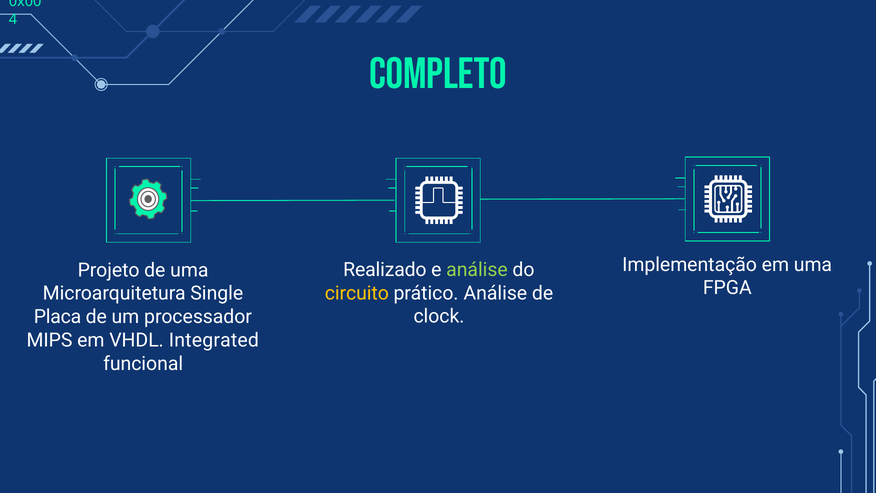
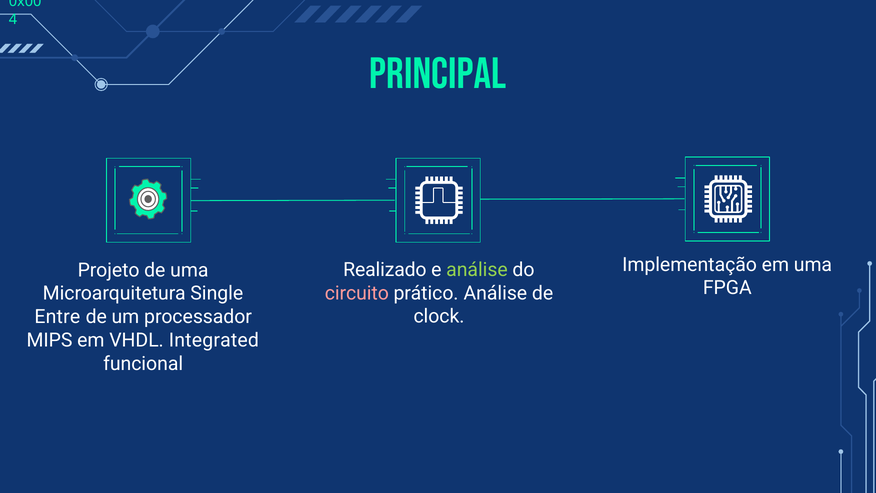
COMPLETO: COMPLETO -> PRINCIPAL (438, 74)
circuito colour: yellow -> pink (357, 293)
Placa: Placa -> Entre (57, 317)
